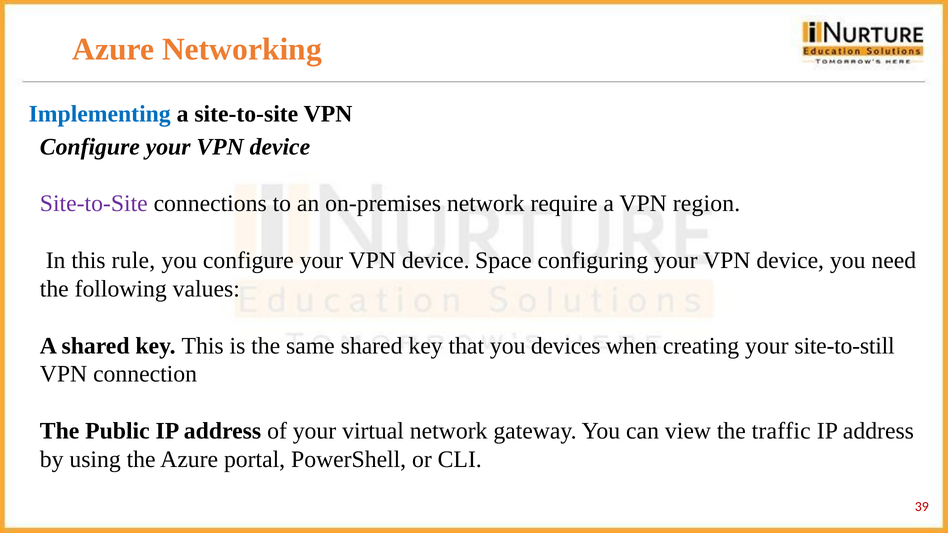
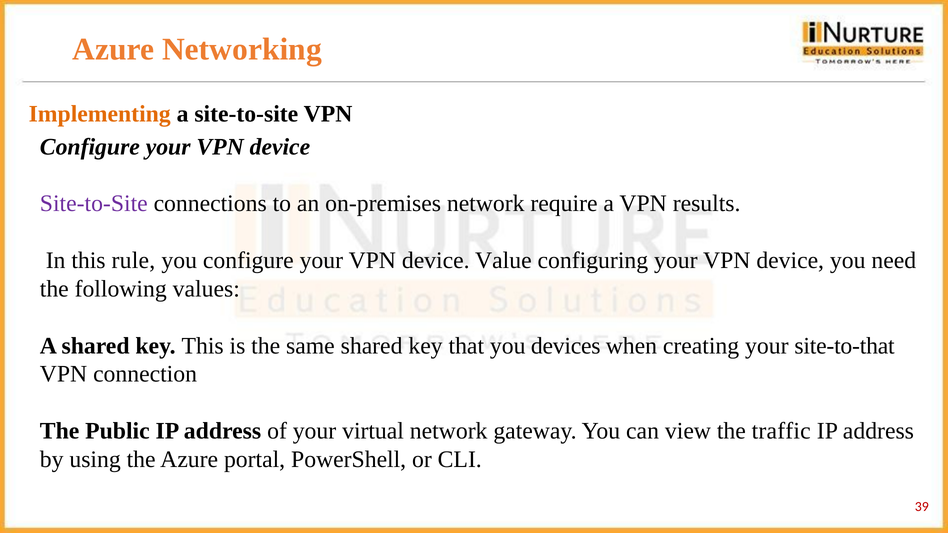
Implementing colour: blue -> orange (100, 114)
region: region -> results (707, 204)
Space: Space -> Value (503, 261)
site-to-still: site-to-still -> site-to-that (845, 346)
